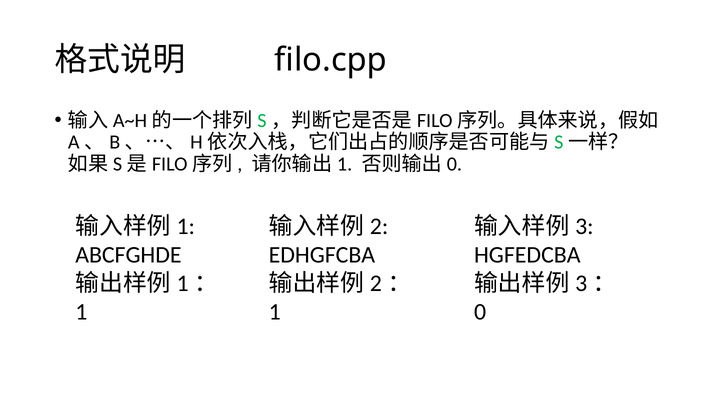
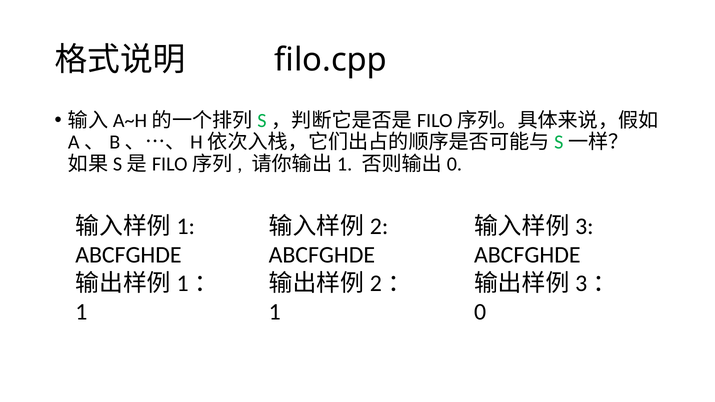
EDHGFCBA: EDHGFCBA -> ABCFGHDE (322, 255)
HGFEDCBA: HGFEDCBA -> ABCFGHDE (527, 255)
